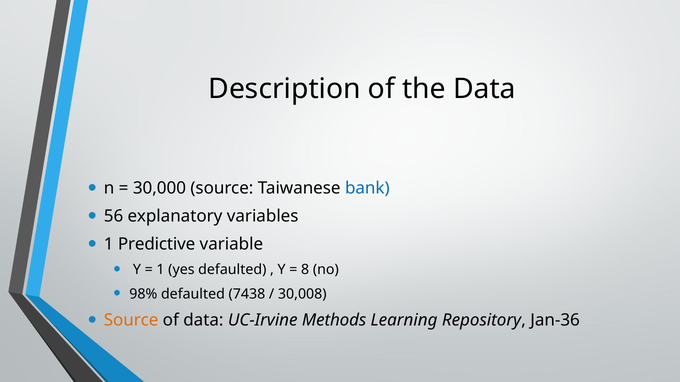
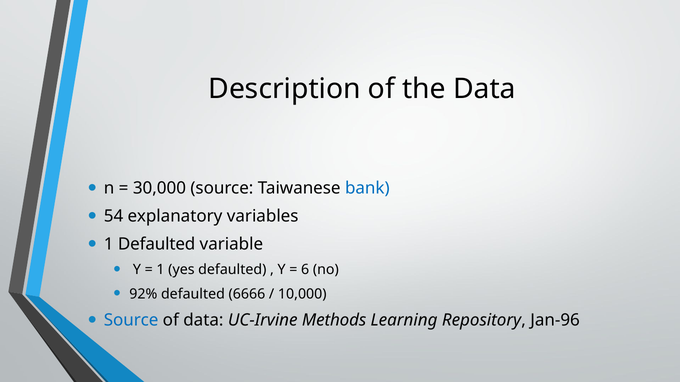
56: 56 -> 54 (114, 216)
1 Predictive: Predictive -> Defaulted (157, 245)
8: 8 -> 6 (305, 270)
98%: 98% -> 92% (143, 294)
7438: 7438 -> 6666 (247, 294)
30,008: 30,008 -> 10,000 (302, 294)
Source colour: orange -> blue (131, 321)
Jan-36: Jan-36 -> Jan-96 (555, 321)
